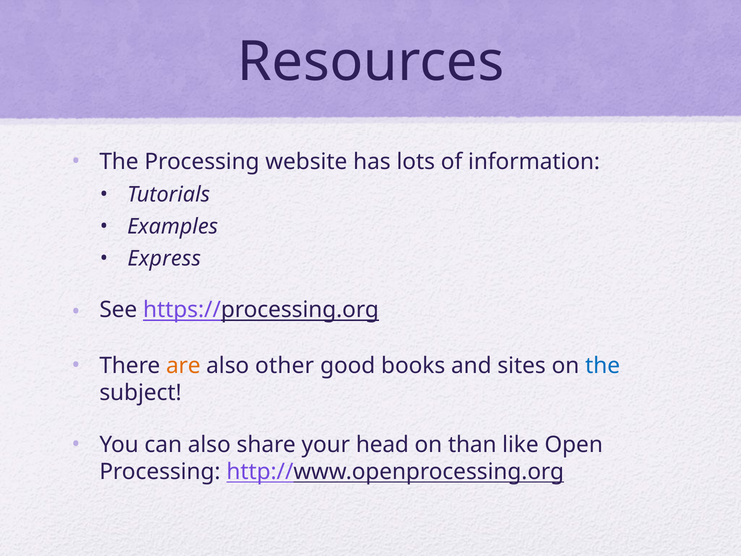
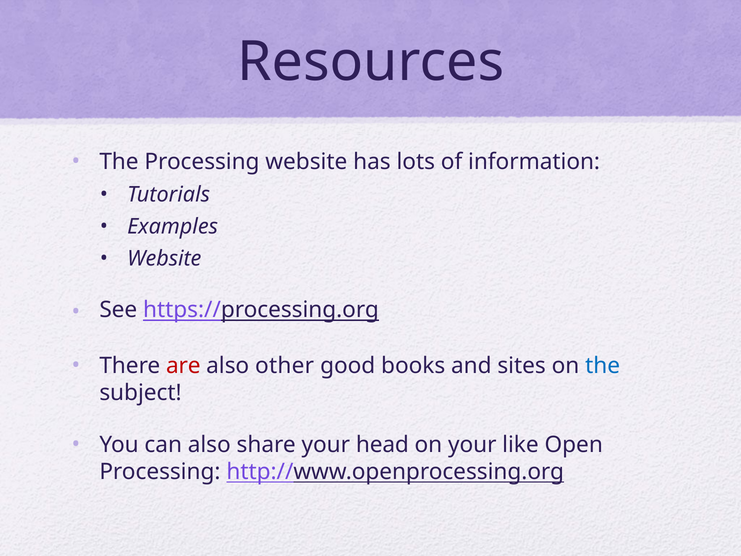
Express: Express -> Website (164, 259)
are colour: orange -> red (183, 365)
on than: than -> your (472, 444)
